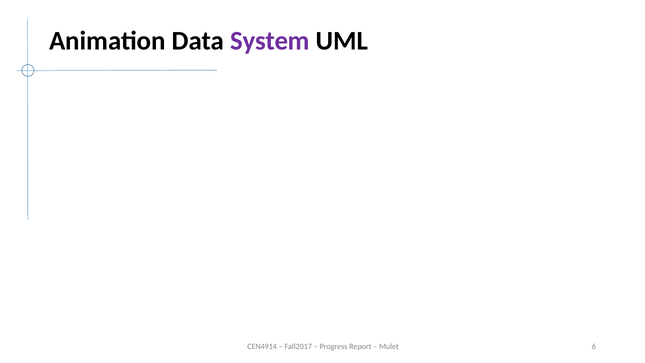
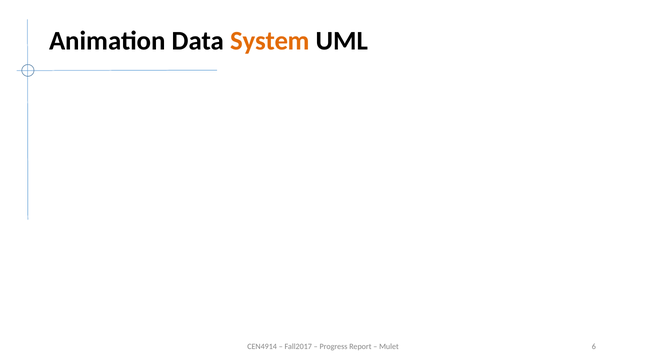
System colour: purple -> orange (270, 41)
